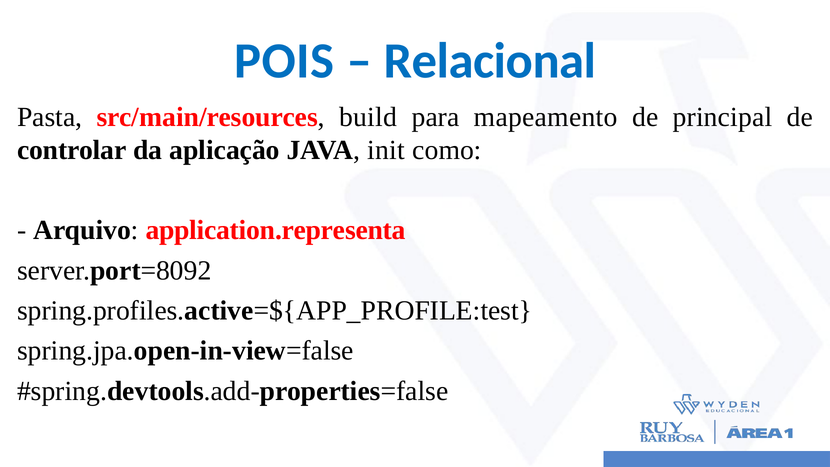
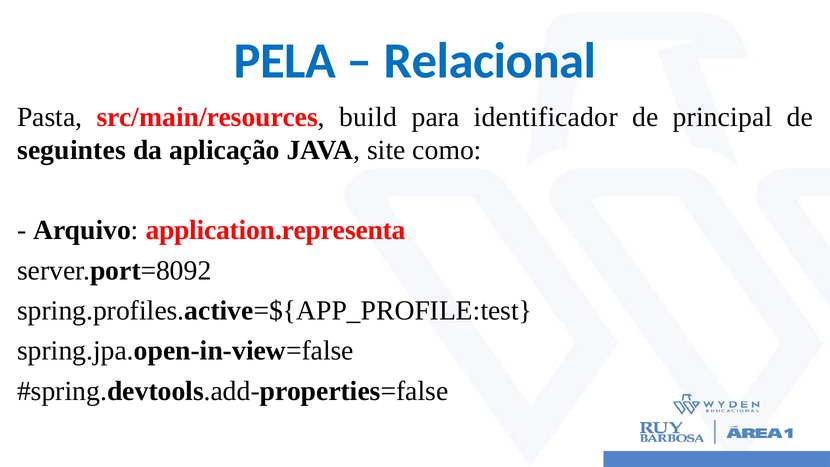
POIS: POIS -> PELA (285, 61)
mapeamento: mapeamento -> identificador (546, 117)
controlar: controlar -> seguintes (72, 150)
init: init -> site (386, 150)
